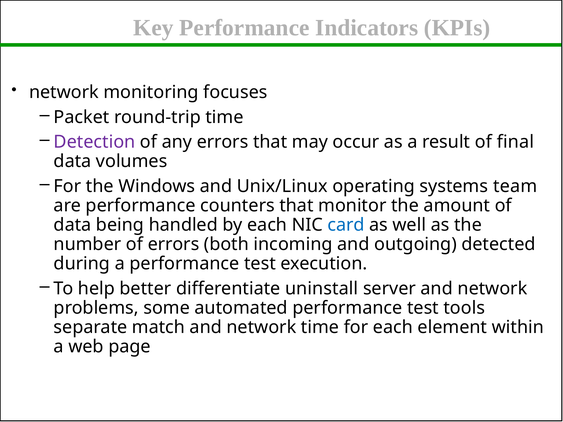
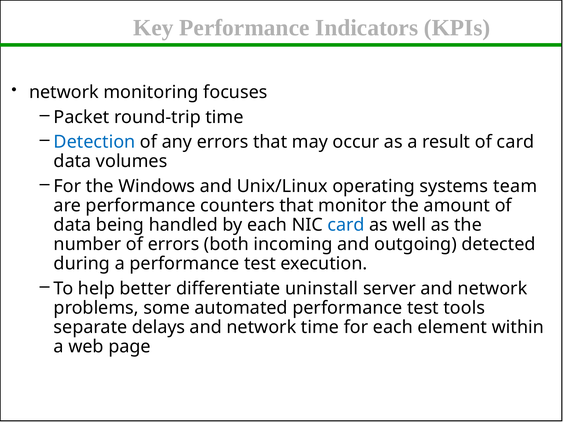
Detection colour: purple -> blue (94, 142)
of final: final -> card (515, 142)
match: match -> delays (159, 328)
